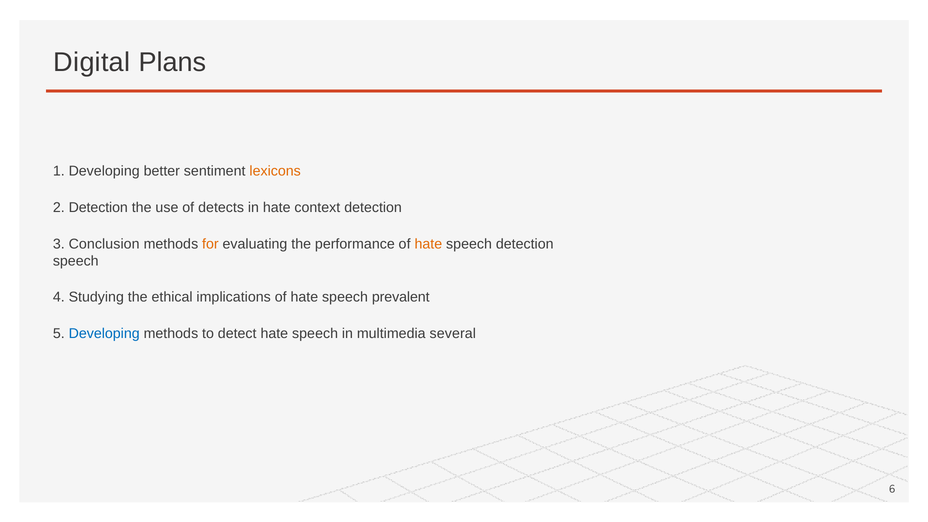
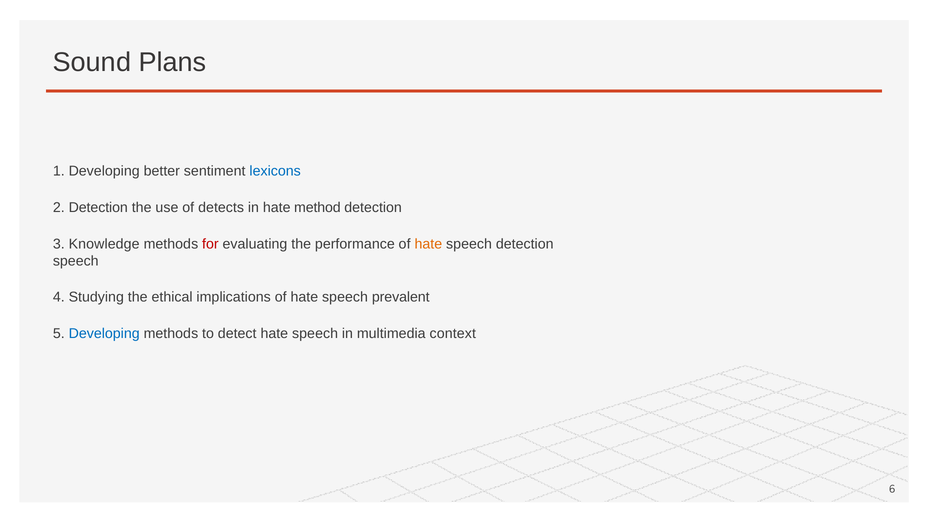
Digital: Digital -> Sound (92, 62)
lexicons colour: orange -> blue (275, 171)
context: context -> method (317, 208)
Conclusion: Conclusion -> Knowledge (104, 244)
for colour: orange -> red (210, 244)
several: several -> context (453, 334)
